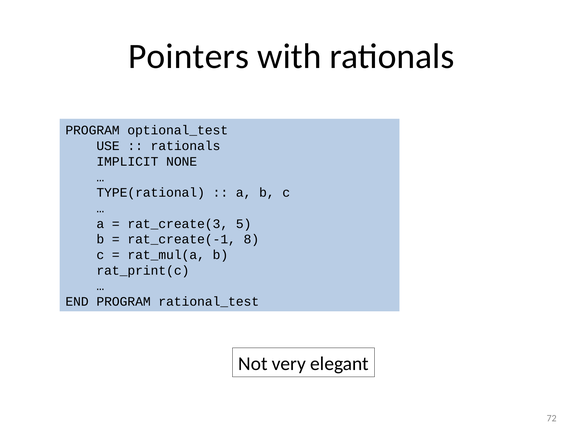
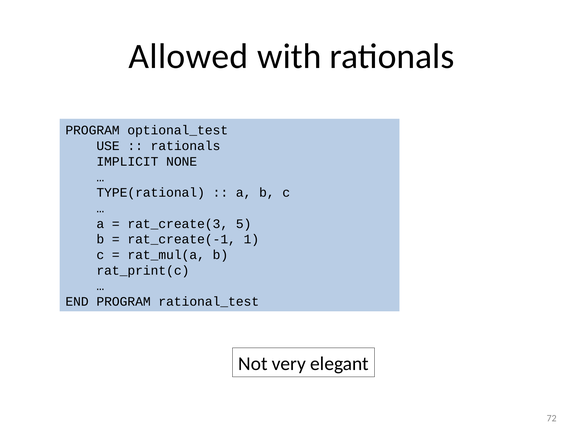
Pointers: Pointers -> Allowed (188, 56)
8: 8 -> 1 (251, 239)
